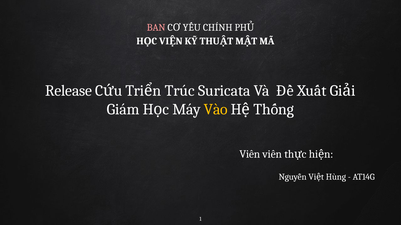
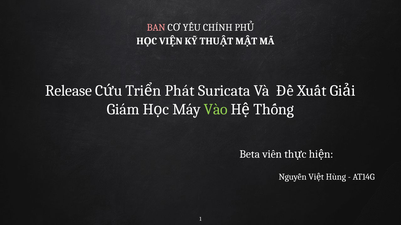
Trúc: Trúc -> Phát (180, 91)
Vào colour: yellow -> light green (216, 110)
Viên: Viên -> Beta (250, 155)
